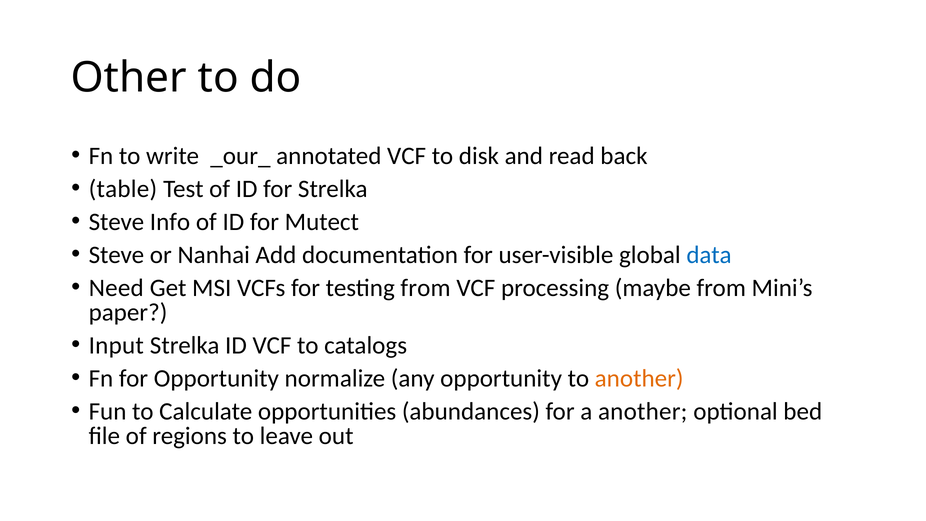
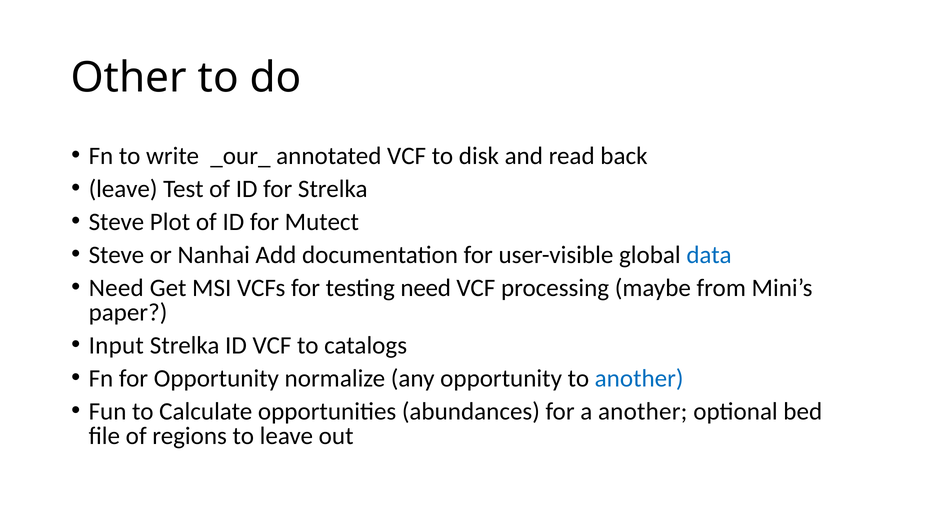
table: table -> leave (123, 189)
Info: Info -> Plot (170, 222)
testing from: from -> need (426, 288)
another colour: orange -> blue (639, 378)
